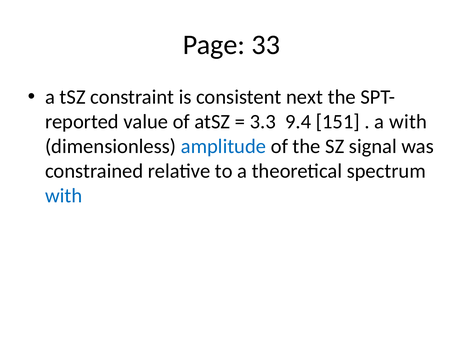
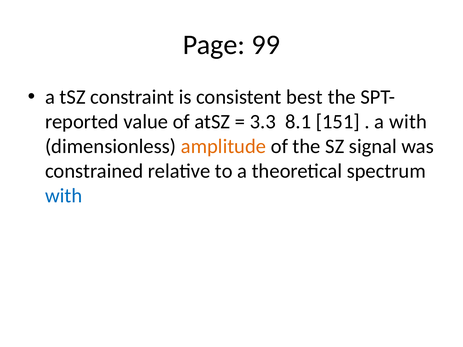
33: 33 -> 99 (266, 45)
next: next -> best (305, 97)
9.4: 9.4 -> 8.1 (298, 122)
amplitude colour: blue -> orange (223, 147)
